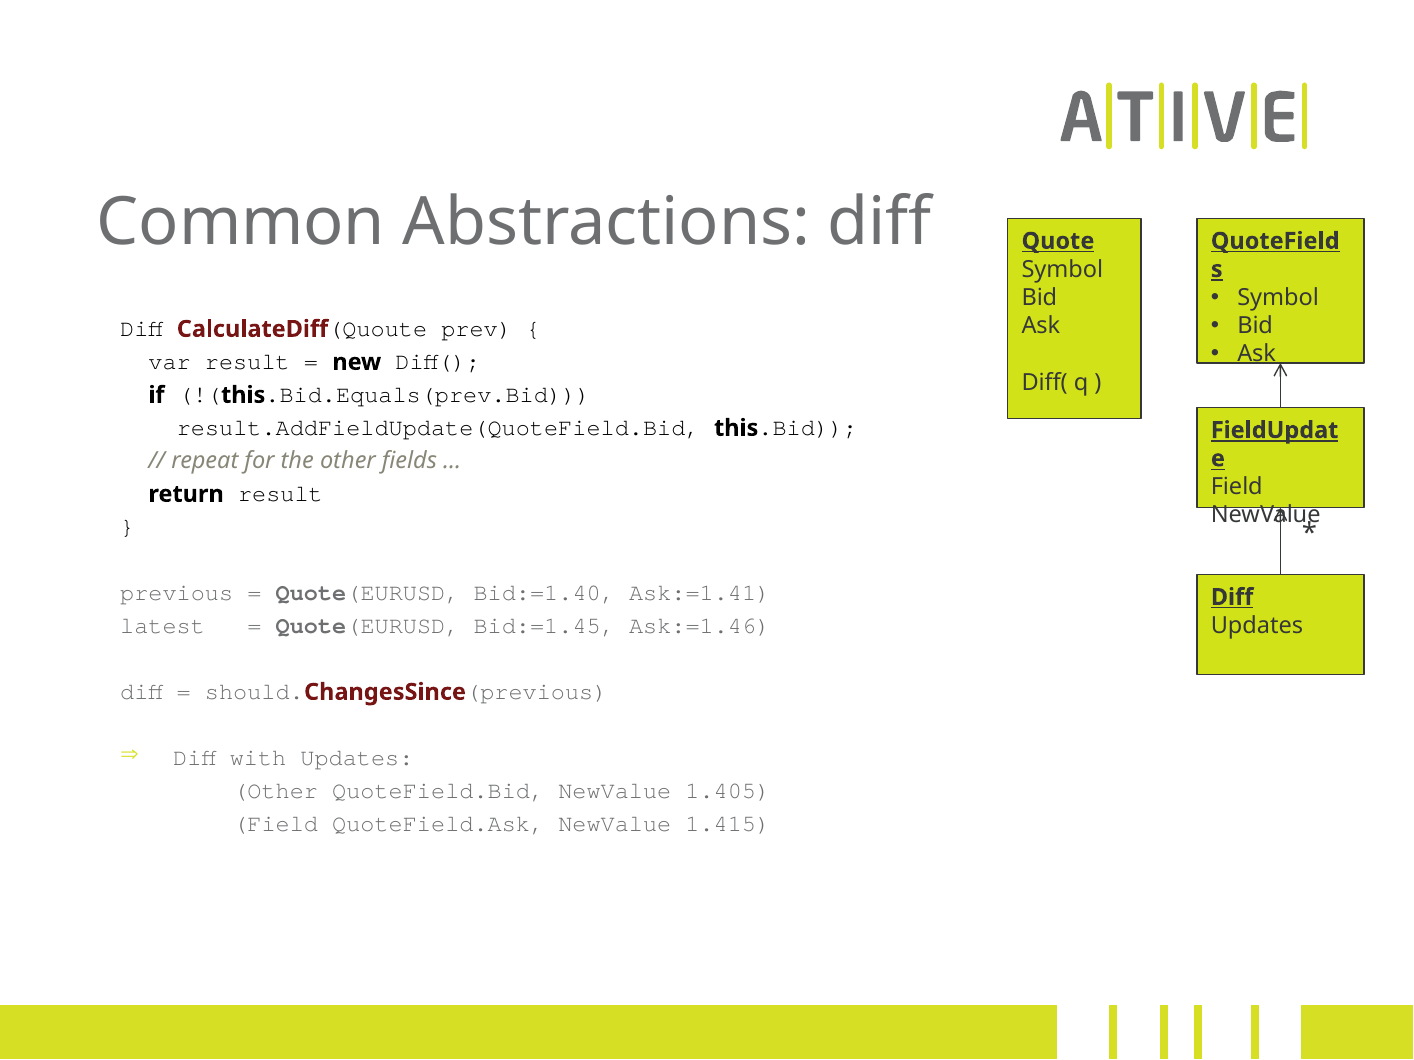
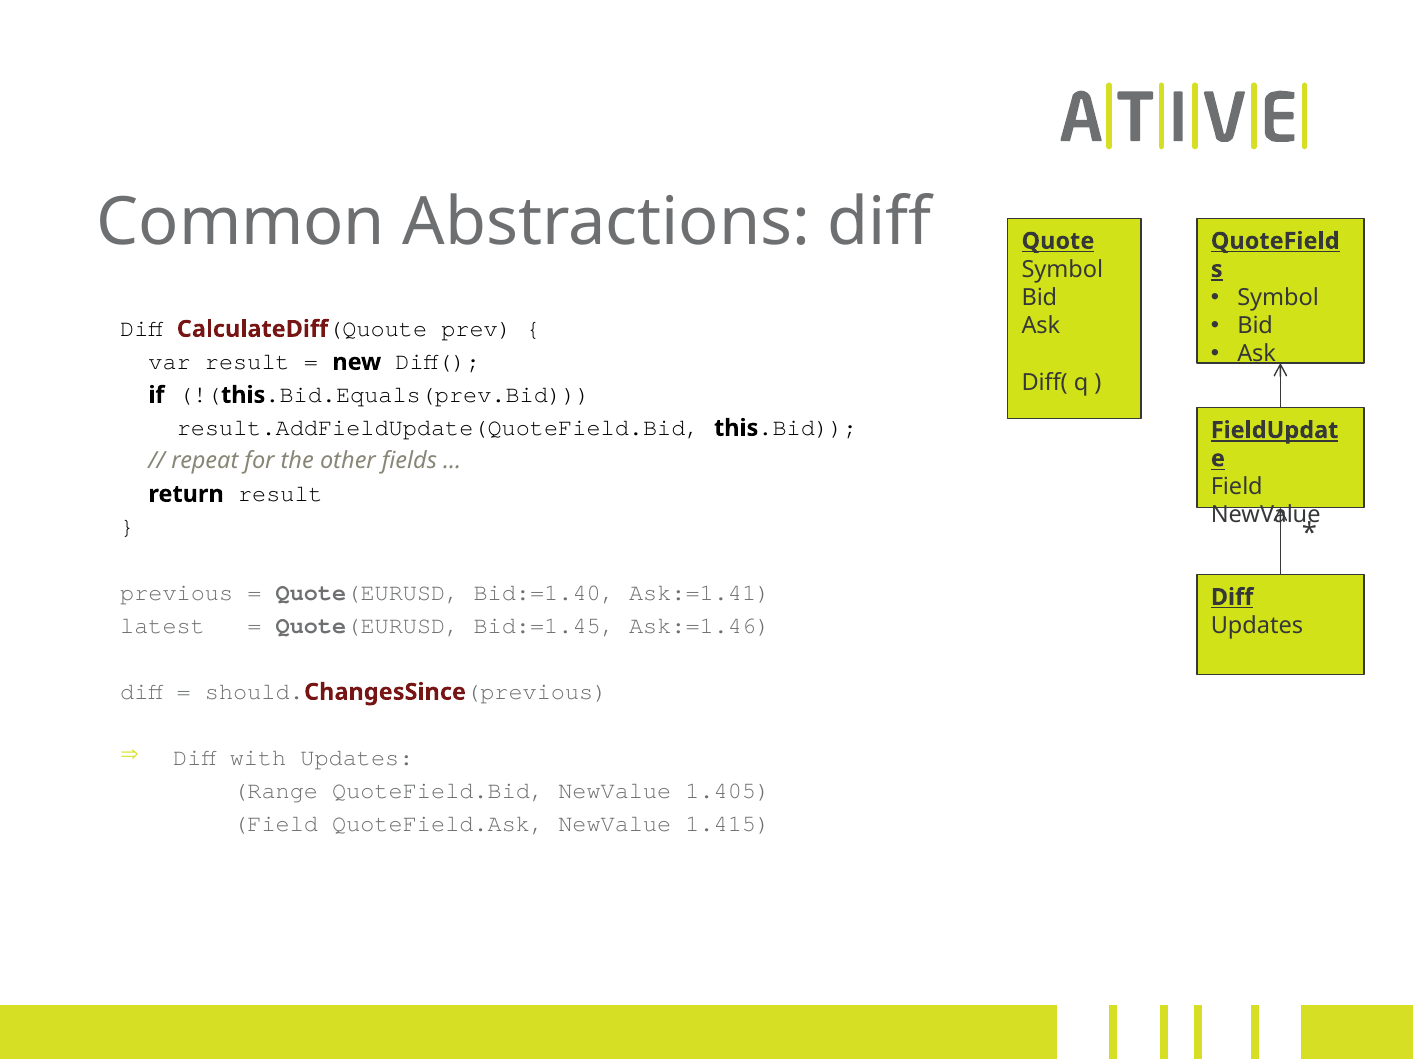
Other: Other -> Range (276, 791)
